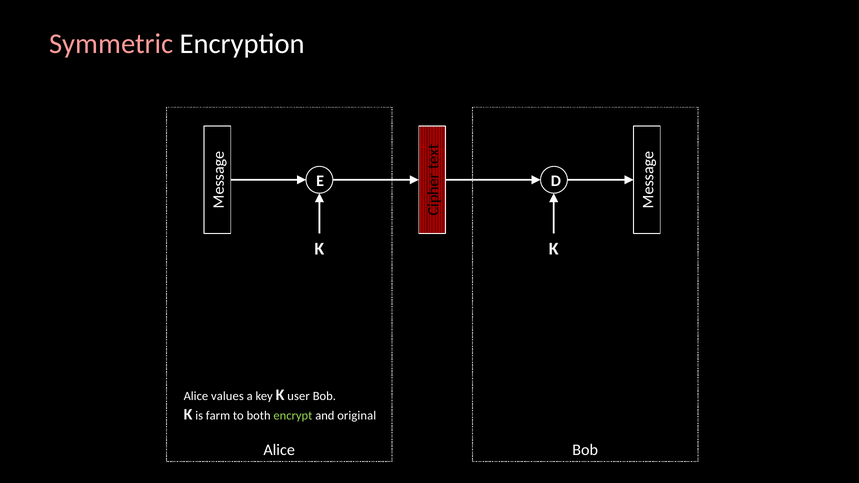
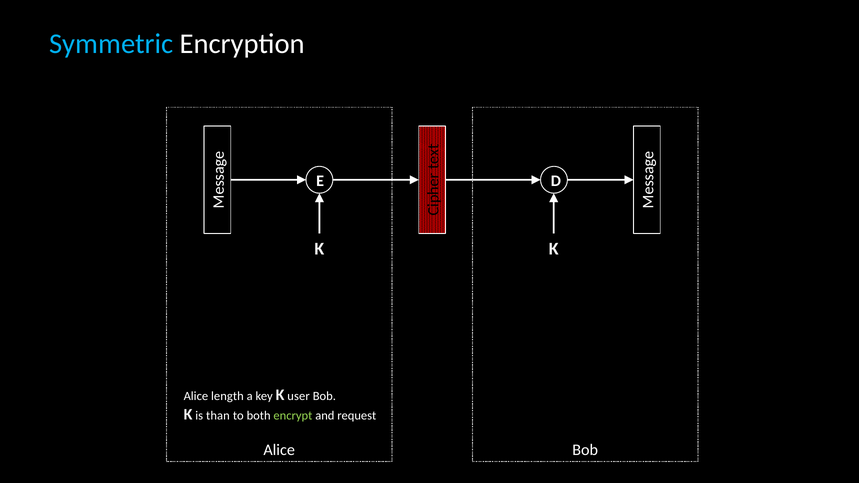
Symmetric colour: pink -> light blue (111, 44)
values: values -> length (227, 396)
farm: farm -> than (218, 416)
original: original -> request (357, 416)
